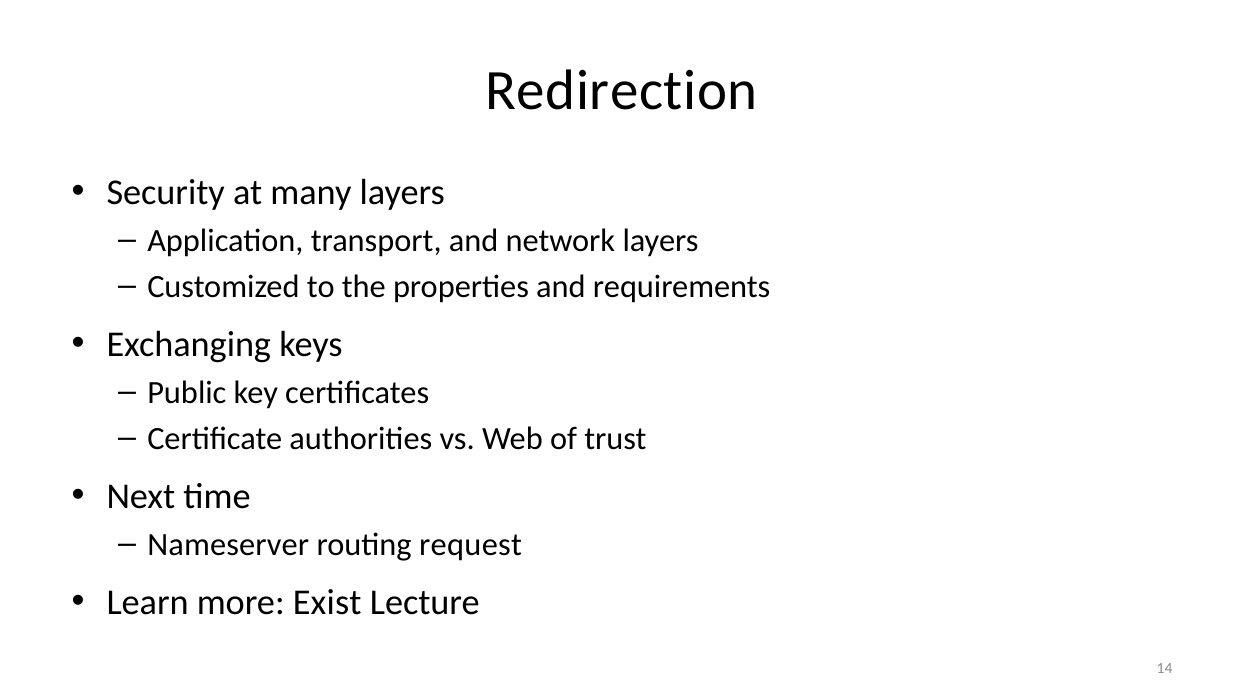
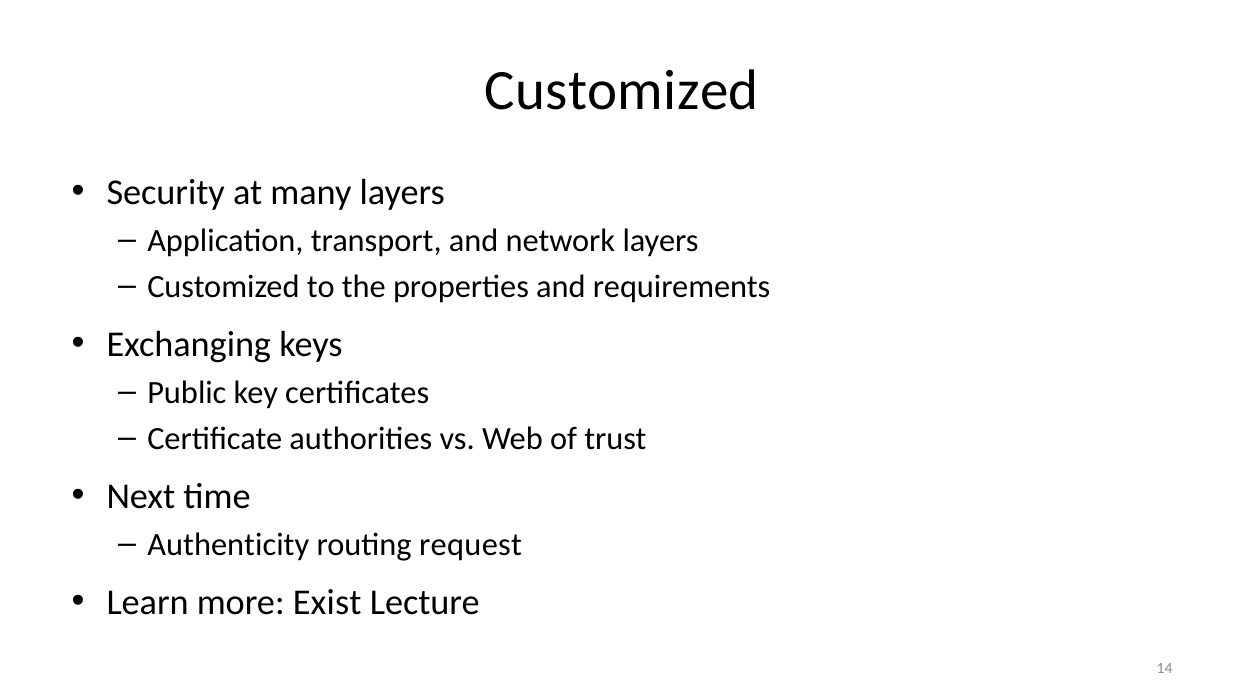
Redirection: Redirection -> Customized (622, 90)
Nameserver: Nameserver -> Authenticity (228, 544)
